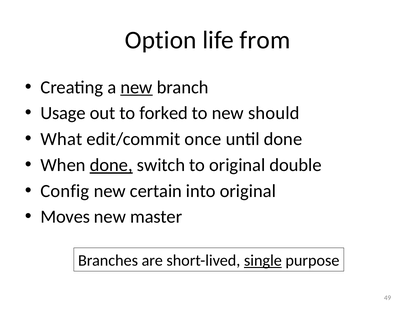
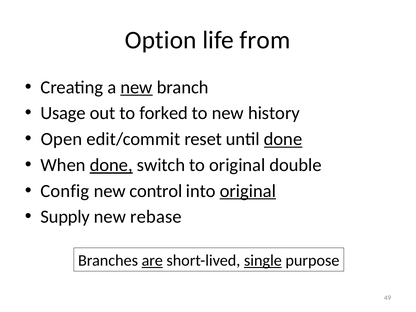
should: should -> history (274, 113)
What: What -> Open (61, 139)
once: once -> reset (203, 139)
done underline: none -> present (283, 139)
certain: certain -> control (156, 191)
original underline: none -> present (248, 191)
Moves: Moves -> Supply (65, 217)
master: master -> rebase (156, 217)
are underline: none -> present (152, 261)
